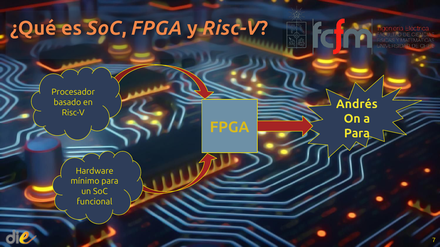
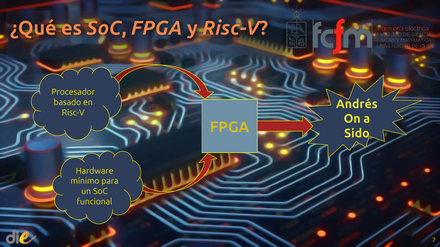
Para: Para -> Sido (357, 134)
